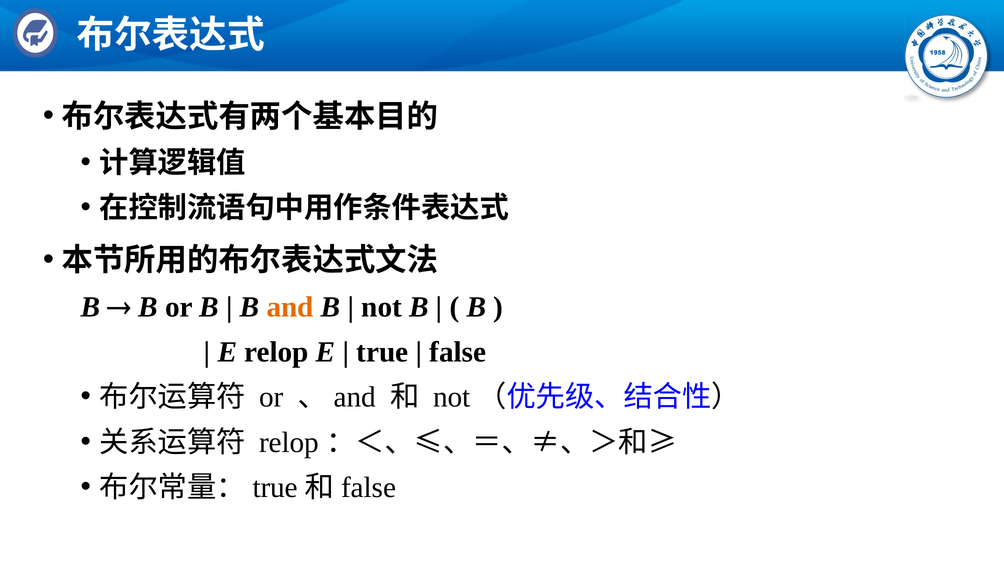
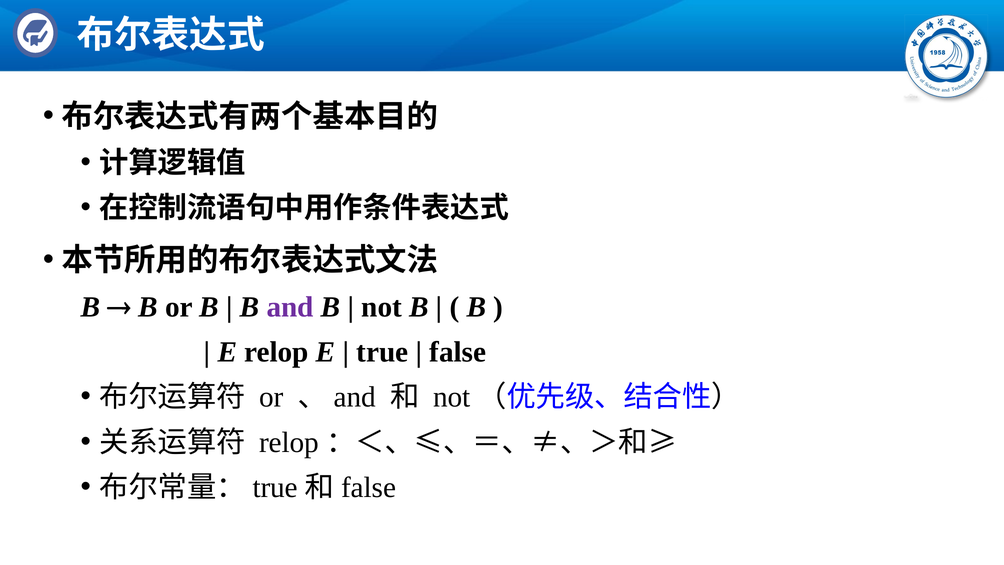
and colour: orange -> purple (290, 307)
